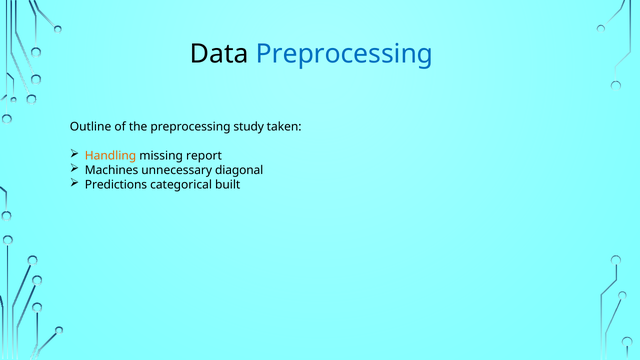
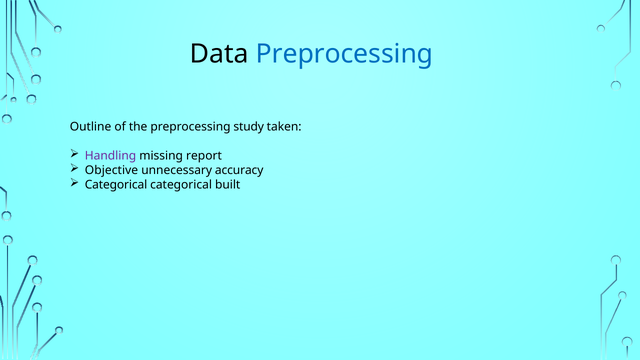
Handling colour: orange -> purple (111, 156)
Machines: Machines -> Objective (111, 170)
diagonal: diagonal -> accuracy (239, 170)
Predictions: Predictions -> Categorical (116, 185)
